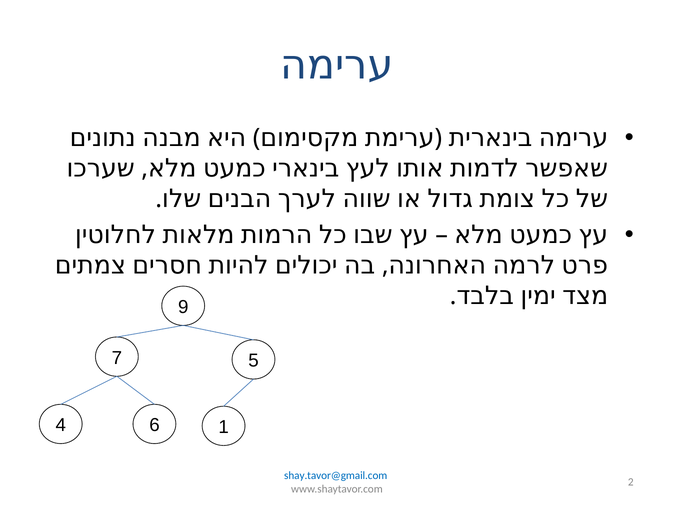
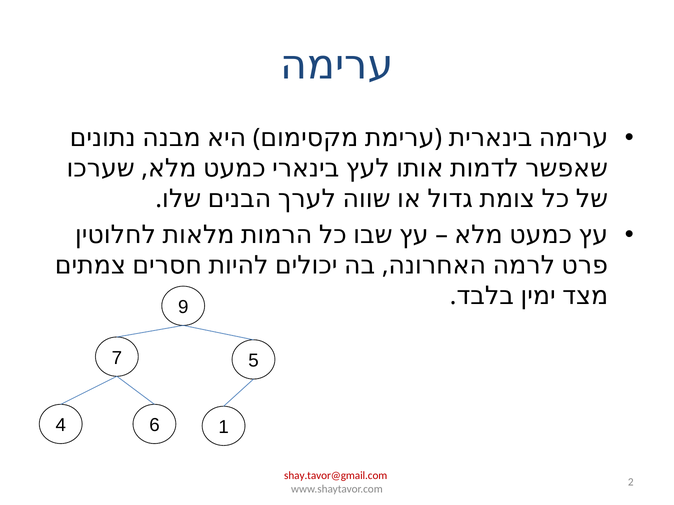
shay.tavor@gmail.com colour: blue -> red (336, 476)
